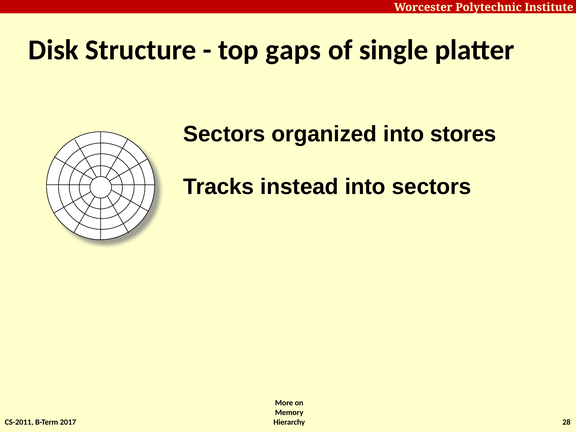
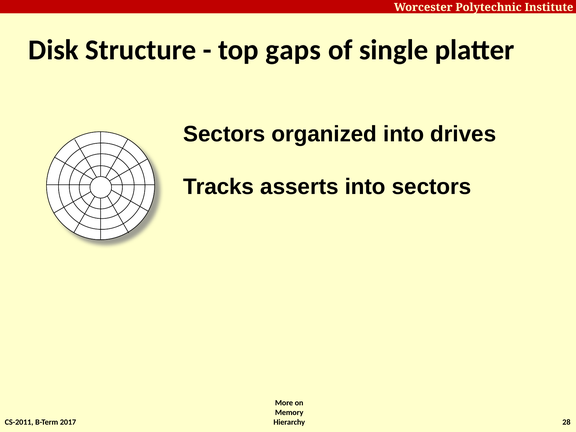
stores: stores -> drives (463, 134)
instead: instead -> asserts (299, 187)
